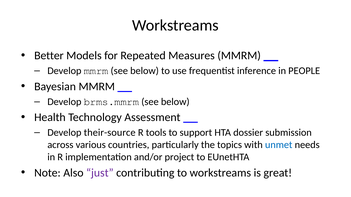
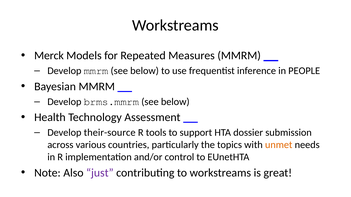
Better: Better -> Merck (49, 56)
unmet colour: blue -> orange (279, 145)
project: project -> control (179, 157)
